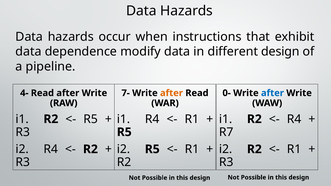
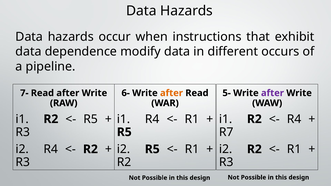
different design: design -> occurs (280, 52)
4-: 4- -> 7- (24, 93)
7-: 7- -> 6- (126, 93)
0-: 0- -> 5- (227, 93)
after colour: blue -> purple (272, 93)
